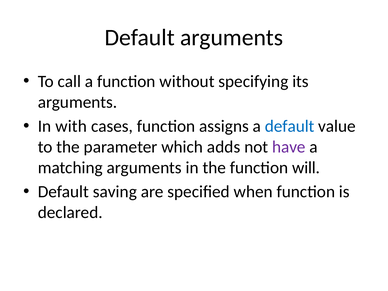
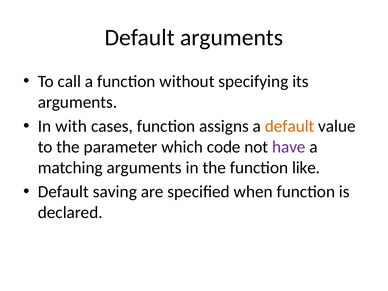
default colour: blue -> orange (290, 126)
adds: adds -> code (224, 147)
will: will -> like (306, 168)
